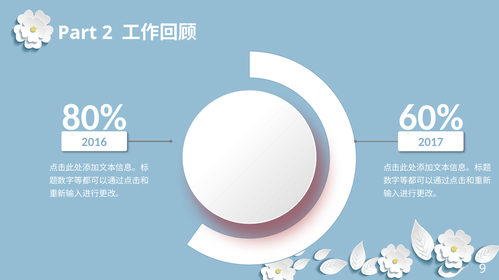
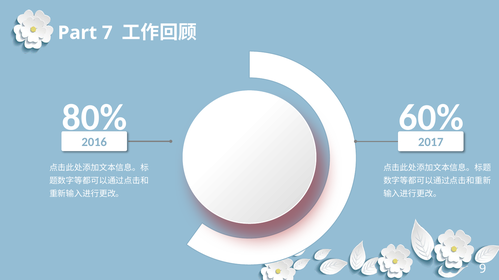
2: 2 -> 7 (107, 33)
